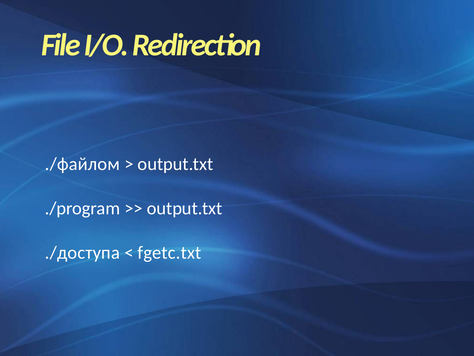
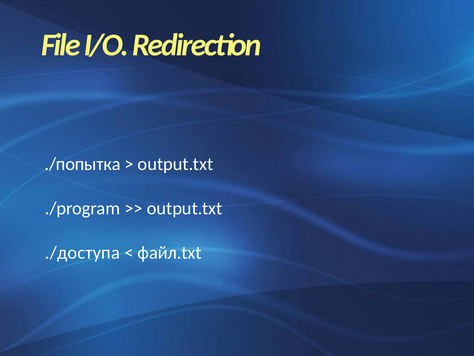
./файлом: ./файлом -> ./попытка (83, 164)
fgetc.txt: fgetc.txt -> файл.txt (170, 252)
